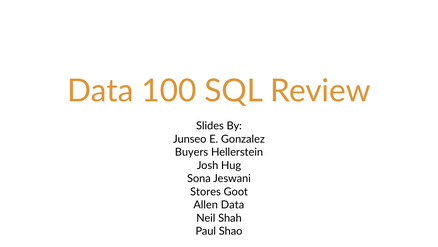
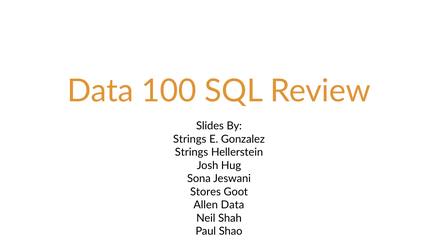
Junseo: Junseo -> Strings (190, 139)
Buyers: Buyers -> Strings (192, 152)
